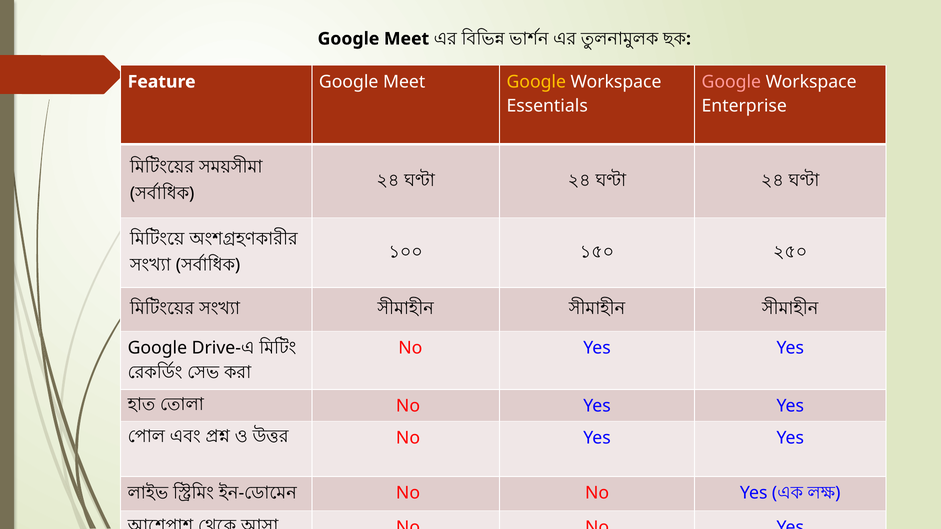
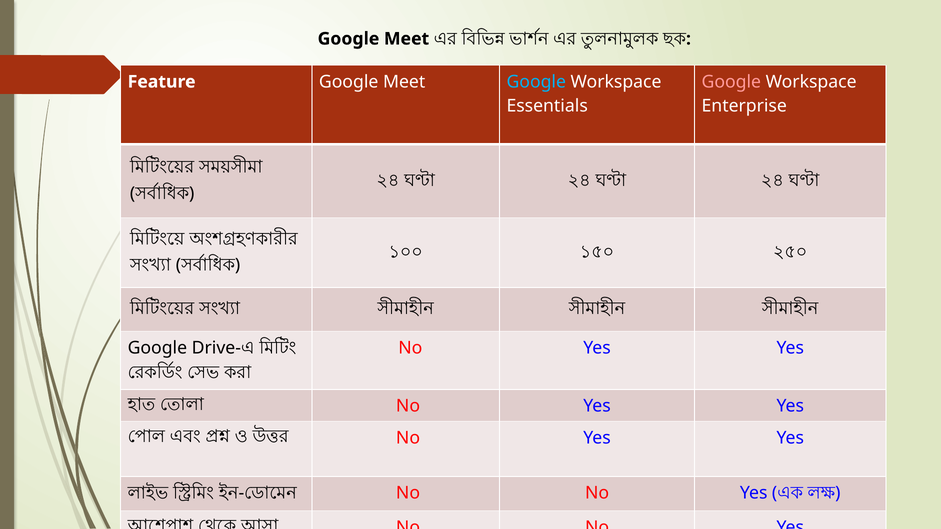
Google colour: yellow -> light blue (536, 82)
